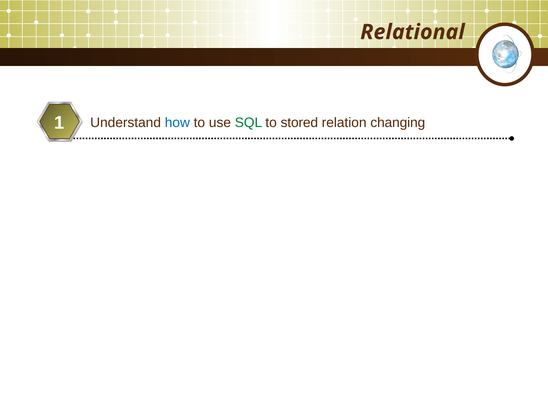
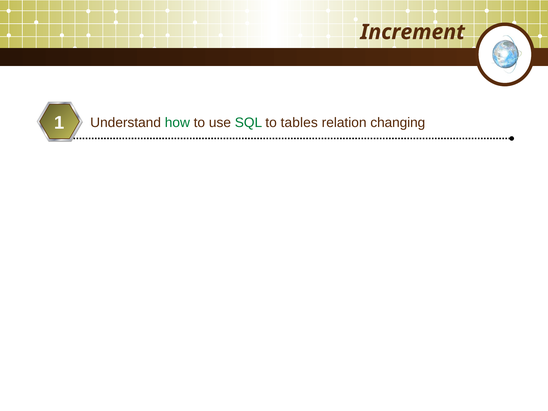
Relational: Relational -> Increment (413, 32)
how colour: blue -> green (177, 123)
stored: stored -> tables (299, 123)
